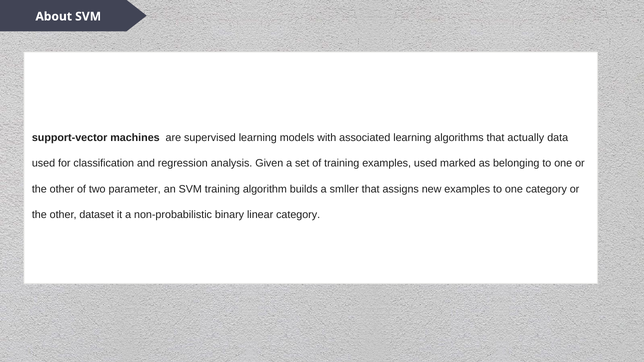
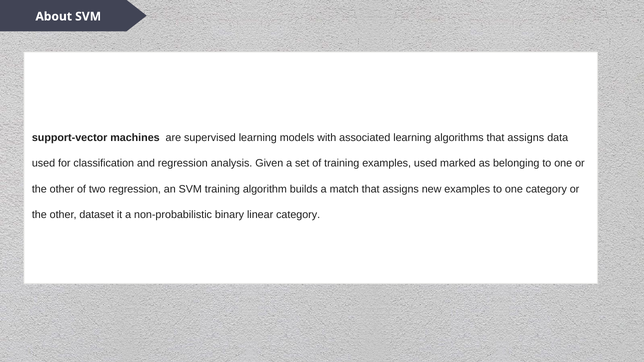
algorithms that actually: actually -> assigns (526, 138)
two parameter: parameter -> regression (135, 189)
smller: smller -> match (344, 189)
